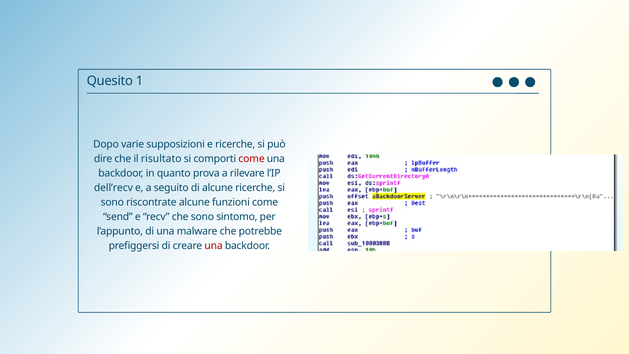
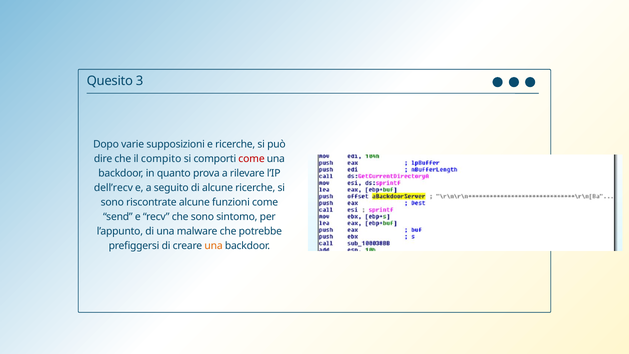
1: 1 -> 3 (140, 81)
risultato: risultato -> compito (161, 159)
una colour: red -> orange (214, 246)
